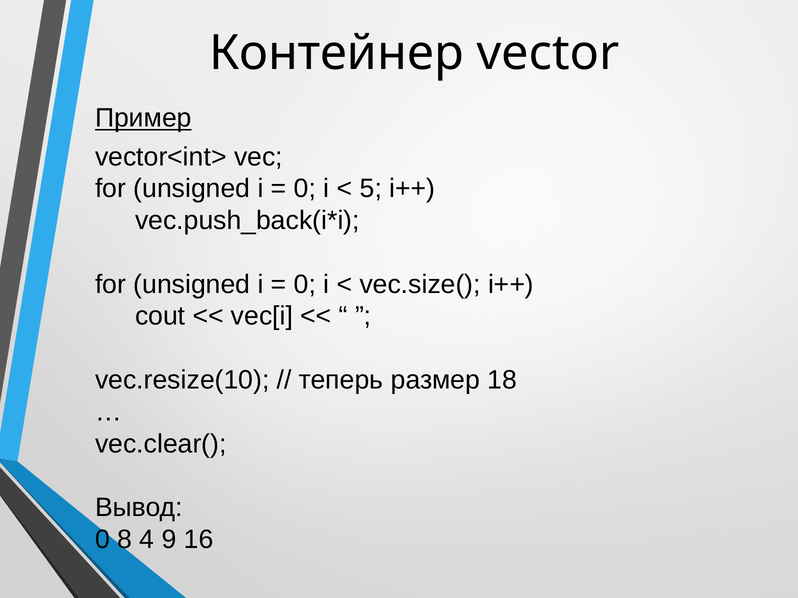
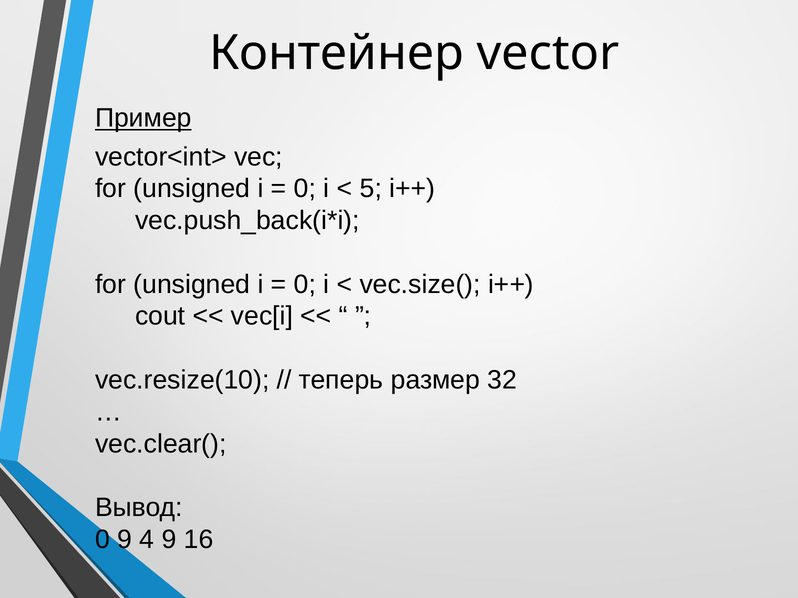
18: 18 -> 32 (502, 380)
0 8: 8 -> 9 (125, 540)
